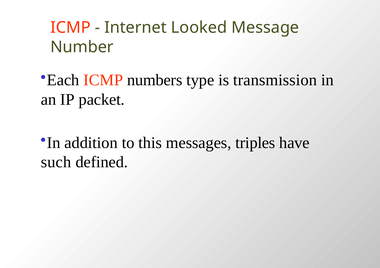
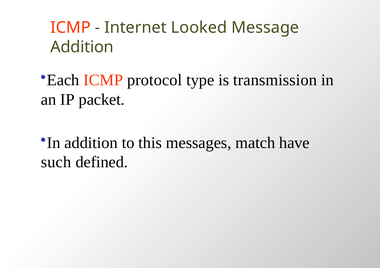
Number: Number -> Addition (82, 47)
numbers: numbers -> protocol (155, 80)
triples: triples -> match (255, 143)
